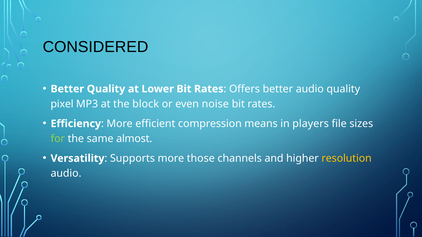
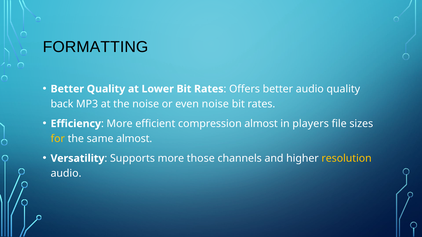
CONSIDERED: CONSIDERED -> FORMATTING (95, 47)
pixel: pixel -> back (62, 104)
the block: block -> noise (146, 104)
compression means: means -> almost (261, 124)
for colour: light green -> yellow (58, 139)
